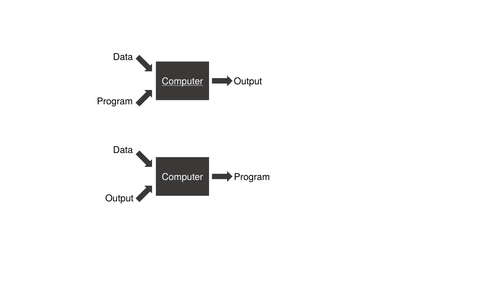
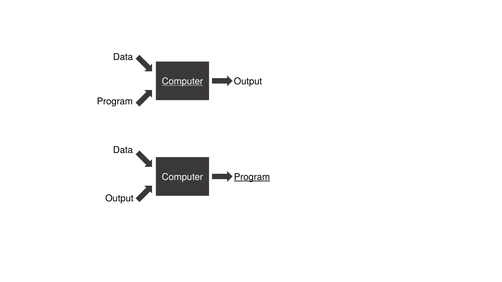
Program underline: none -> present (252, 177)
